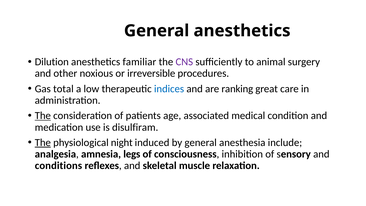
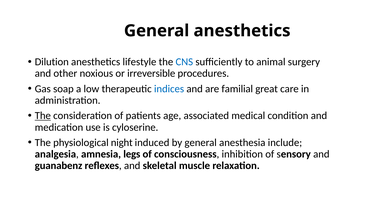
familiar: familiar -> lifestyle (139, 62)
CNS colour: purple -> blue (184, 62)
total: total -> soap (63, 89)
ranking: ranking -> familial (237, 89)
disulfiram: disulfiram -> cyloserine (135, 127)
The underline: present -> none (43, 143)
conditions: conditions -> guanabenz (59, 166)
